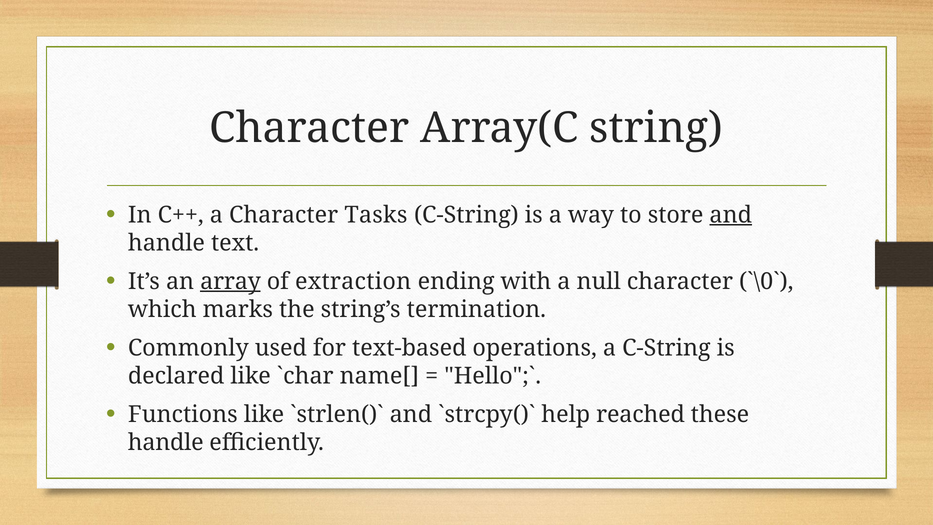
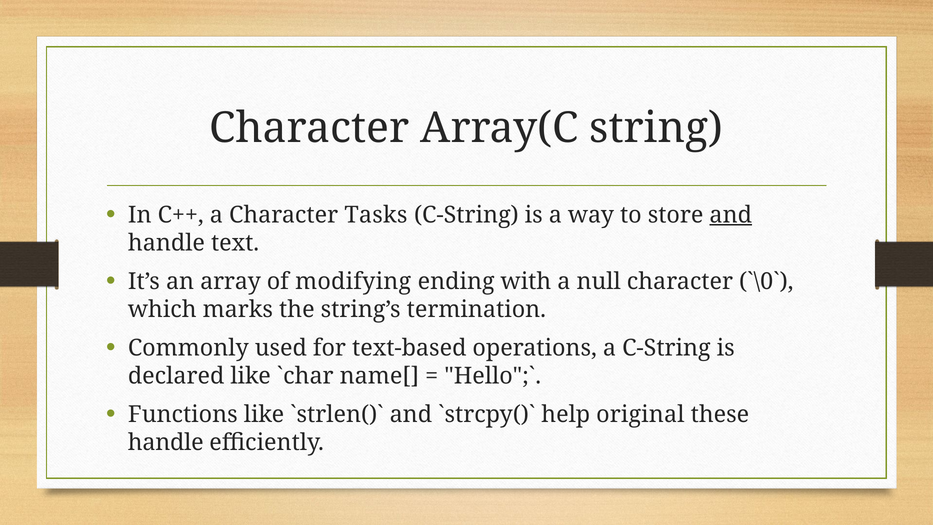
array underline: present -> none (231, 281)
extraction: extraction -> modifying (353, 281)
reached: reached -> original (640, 414)
